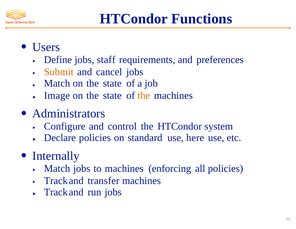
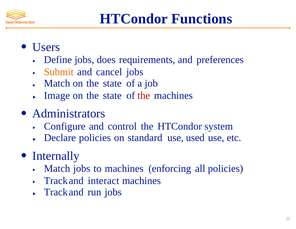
staff: staff -> does (106, 60)
the colour: orange -> red (144, 95)
here: here -> used (195, 138)
transfer: transfer -> interact (104, 181)
